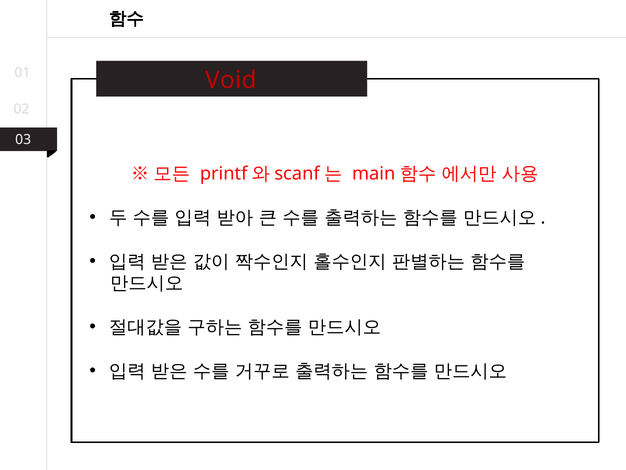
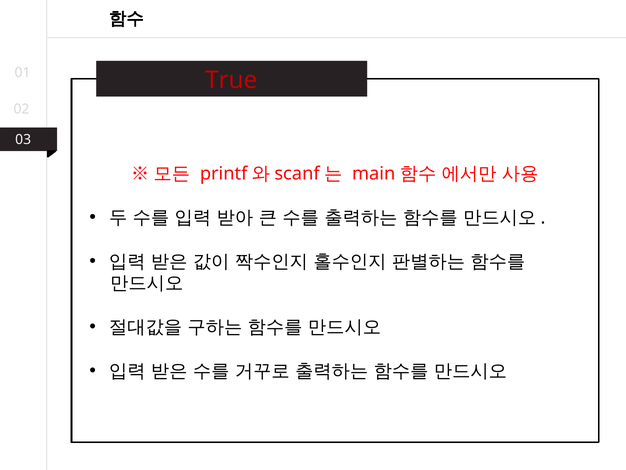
Void: Void -> True (231, 80)
